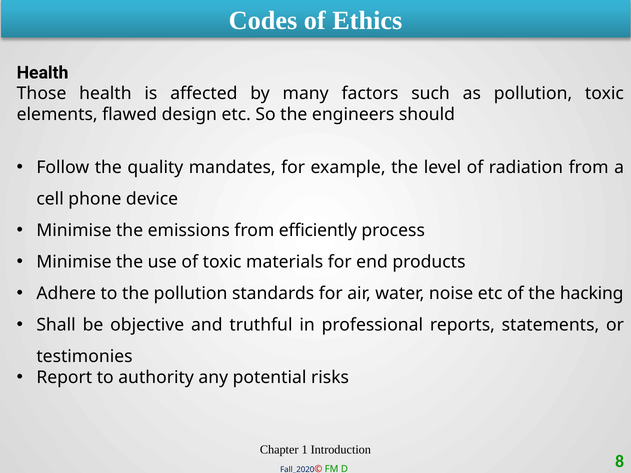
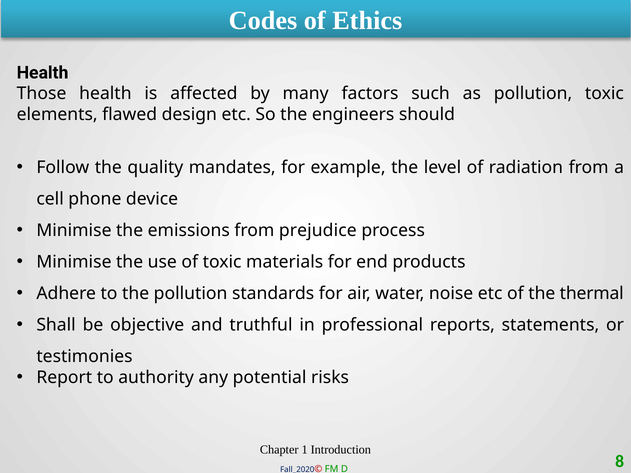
efficiently: efficiently -> prejudice (318, 230)
hacking: hacking -> thermal (592, 294)
